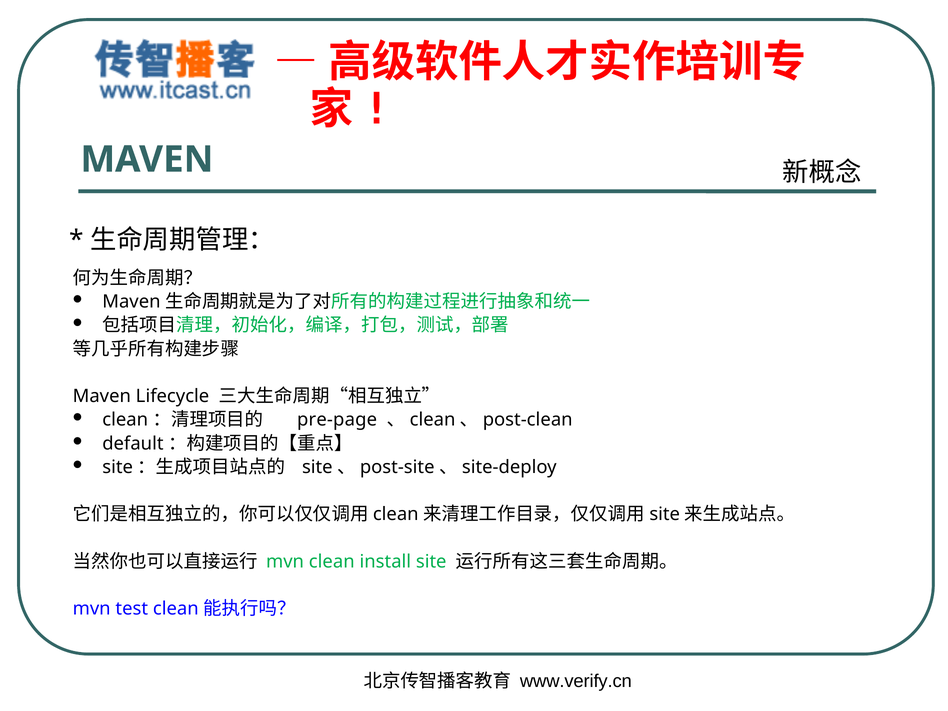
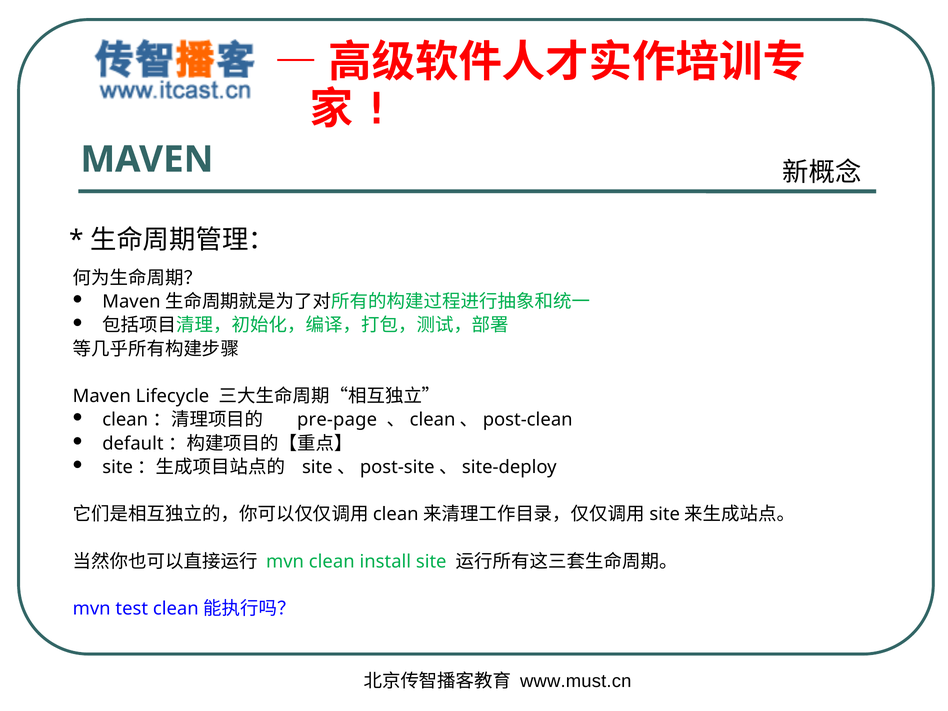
www.verify.cn: www.verify.cn -> www.must.cn (576, 681)
